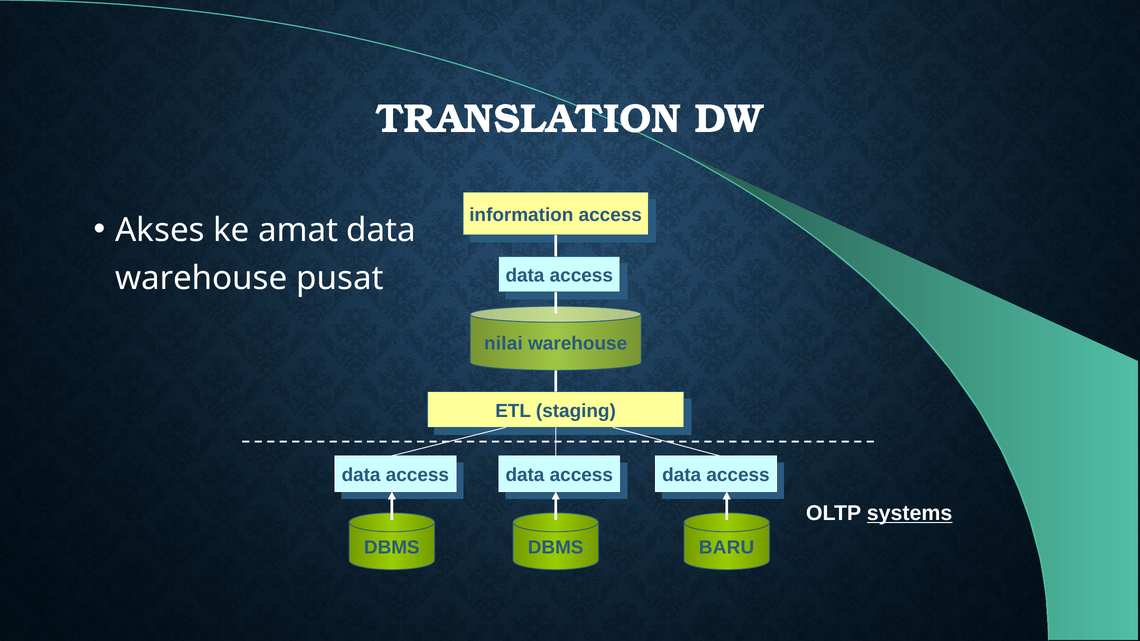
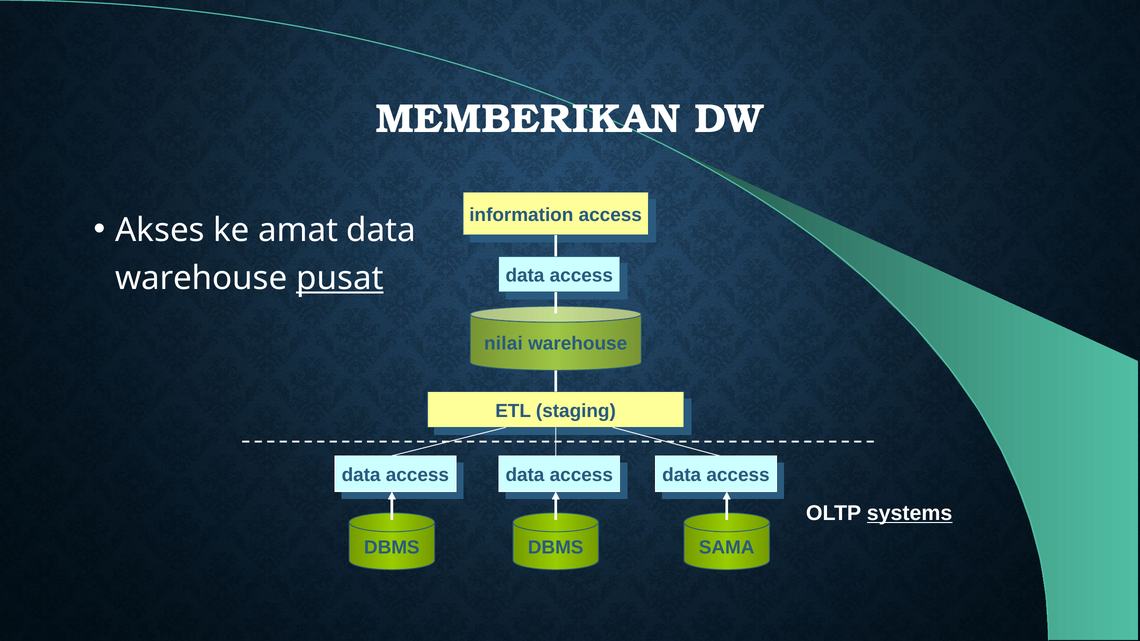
TRANSLATION: TRANSLATION -> MEMBERIKAN (528, 119)
pusat underline: none -> present (340, 278)
BARU: BARU -> SAMA (727, 548)
